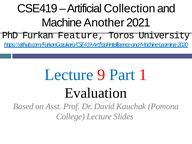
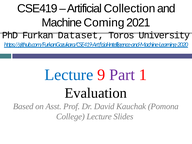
Another: Another -> Coming (104, 23)
Feature: Feature -> Dataset (81, 35)
Part colour: blue -> purple (122, 75)
